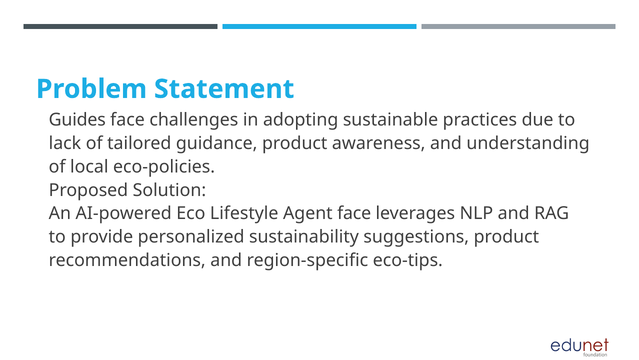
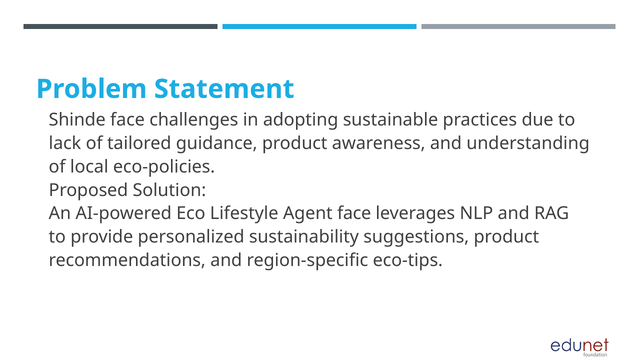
Guides: Guides -> Shinde (77, 120)
